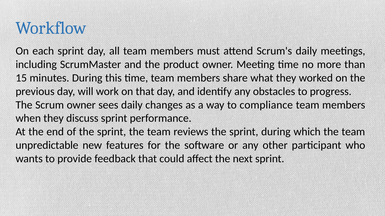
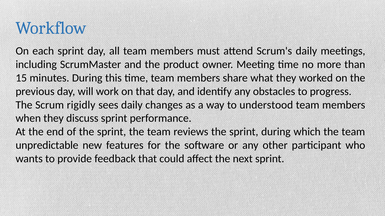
Scrum owner: owner -> rigidly (81, 105)
compliance: compliance -> understood (266, 105)
